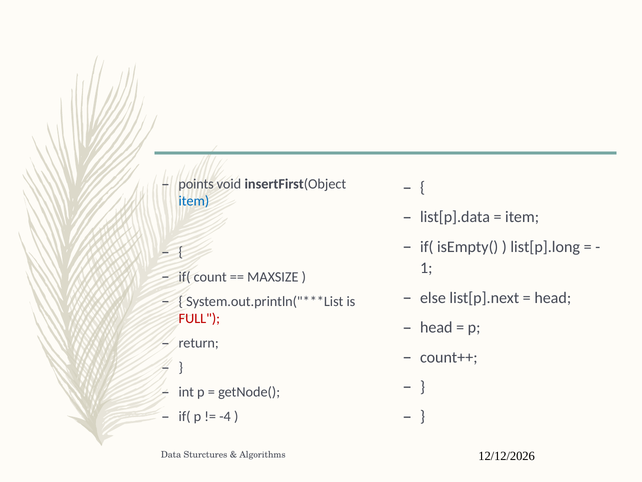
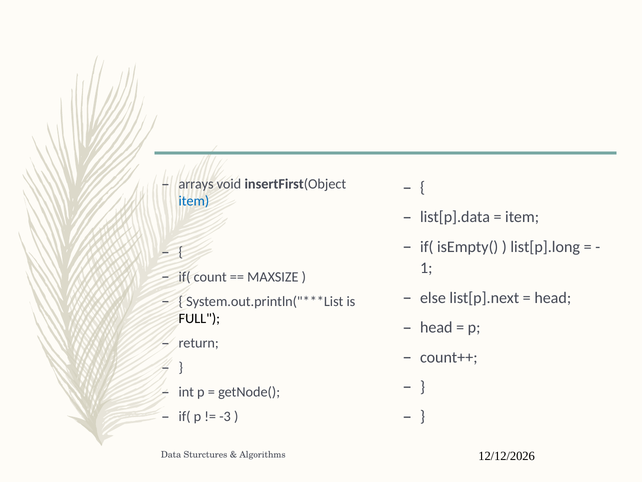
points: points -> arrays (196, 184)
FULL colour: red -> black (199, 318)
-4: -4 -> -3 (225, 416)
